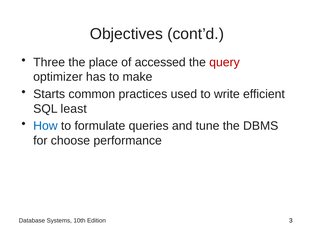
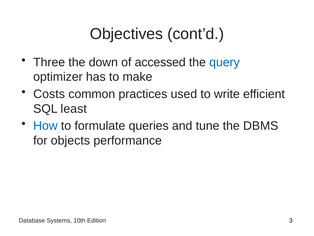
place: place -> down (103, 62)
query colour: red -> blue (224, 62)
Starts: Starts -> Costs (49, 94)
choose: choose -> objects (70, 140)
